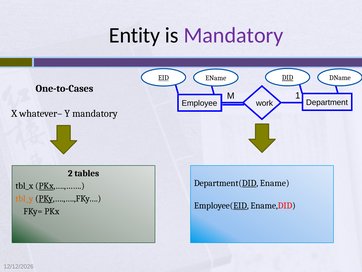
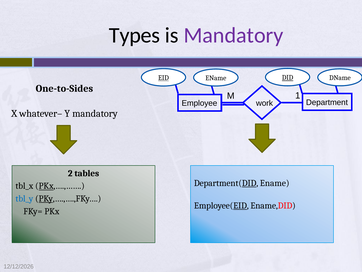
Entity: Entity -> Types (135, 35)
One-to-Cases: One-to-Cases -> One-to-Sides (64, 88)
tbl_y colour: orange -> blue (24, 198)
